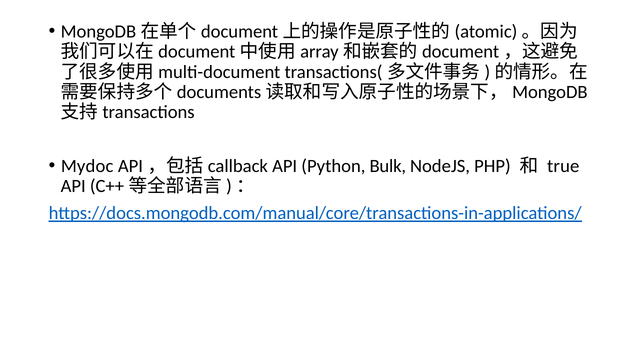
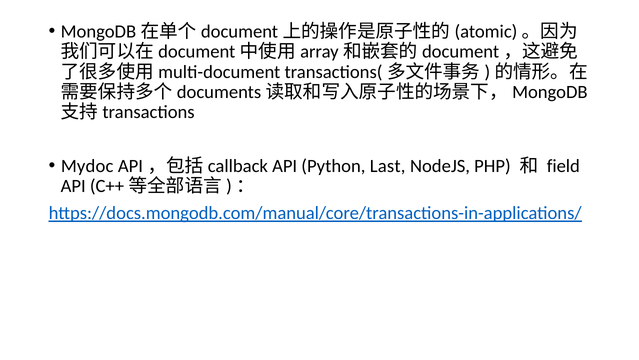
Bulk: Bulk -> Last (388, 166)
true: true -> field (563, 166)
